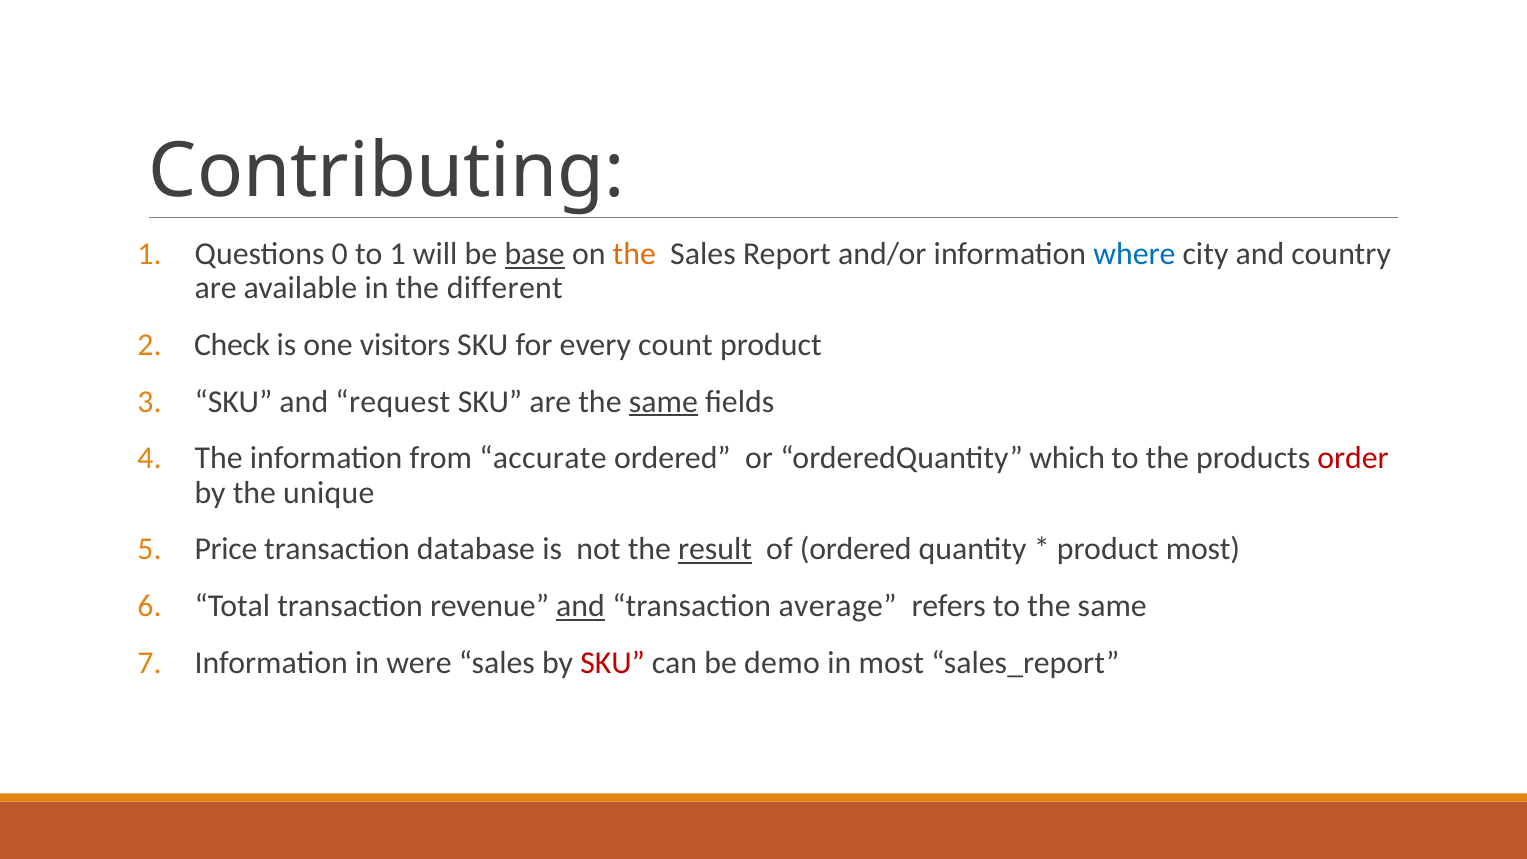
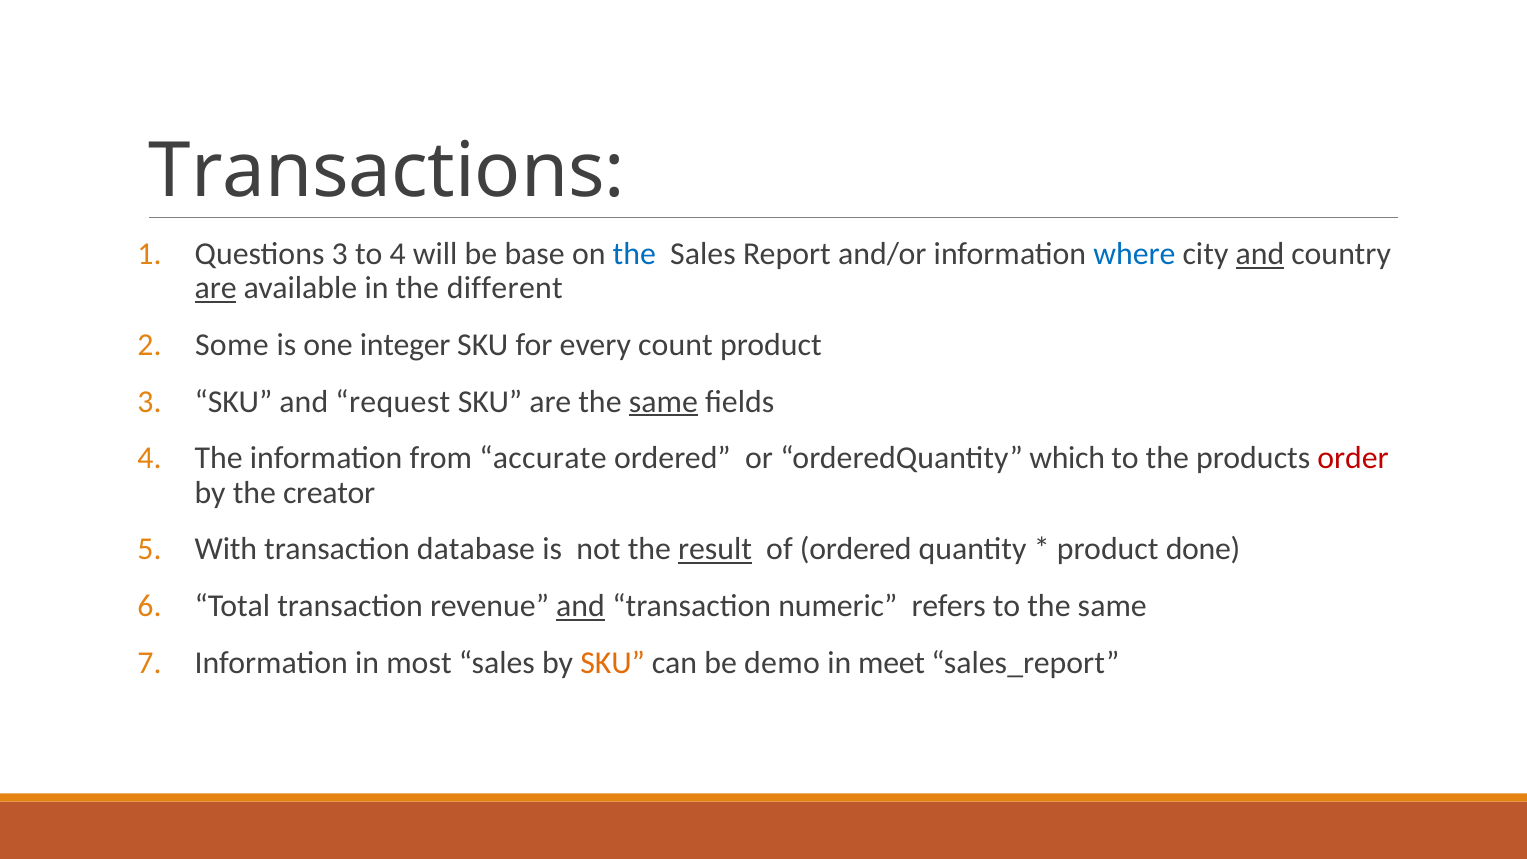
Contributing: Contributing -> Transactions (387, 171)
Questions 0: 0 -> 3 (340, 254)
to 1: 1 -> 4 (398, 254)
base underline: present -> none (535, 254)
the colour: orange -> blue (634, 254)
and underline: none -> present (1260, 254)
are underline: none -> present (216, 288)
Check: Check -> Some (232, 345)
visitors: visitors -> integer (405, 345)
unique: unique -> creator (329, 493)
Price: Price -> With (226, 549)
product most: most -> done (1203, 549)
average: average -> numeric (838, 606)
were: were -> most (419, 663)
SKU colour: red -> orange (613, 663)
in most: most -> meet (892, 663)
